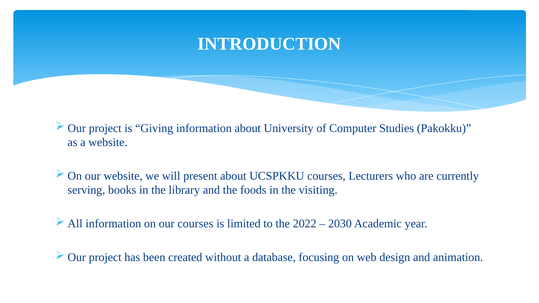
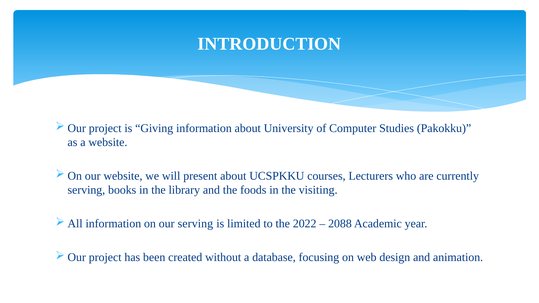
our courses: courses -> serving (195, 224)
2030: 2030 -> 2088 (340, 224)
